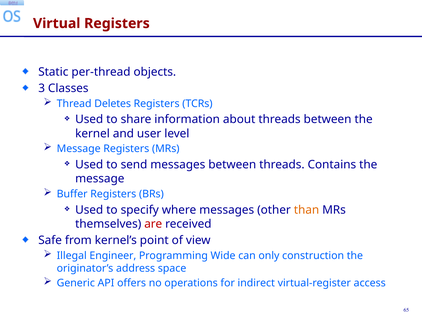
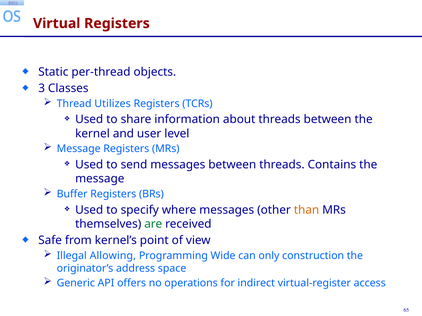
Deletes: Deletes -> Utilizes (113, 104)
are colour: red -> green (153, 224)
Engineer: Engineer -> Allowing (113, 256)
